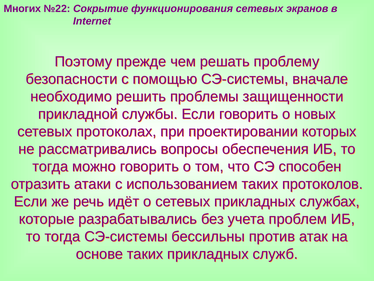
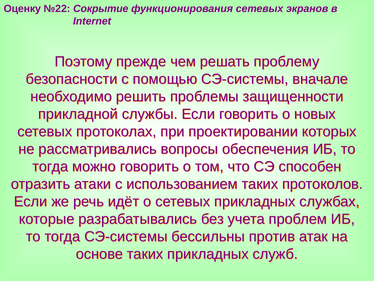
Многих: Многих -> Оценку (22, 9)
